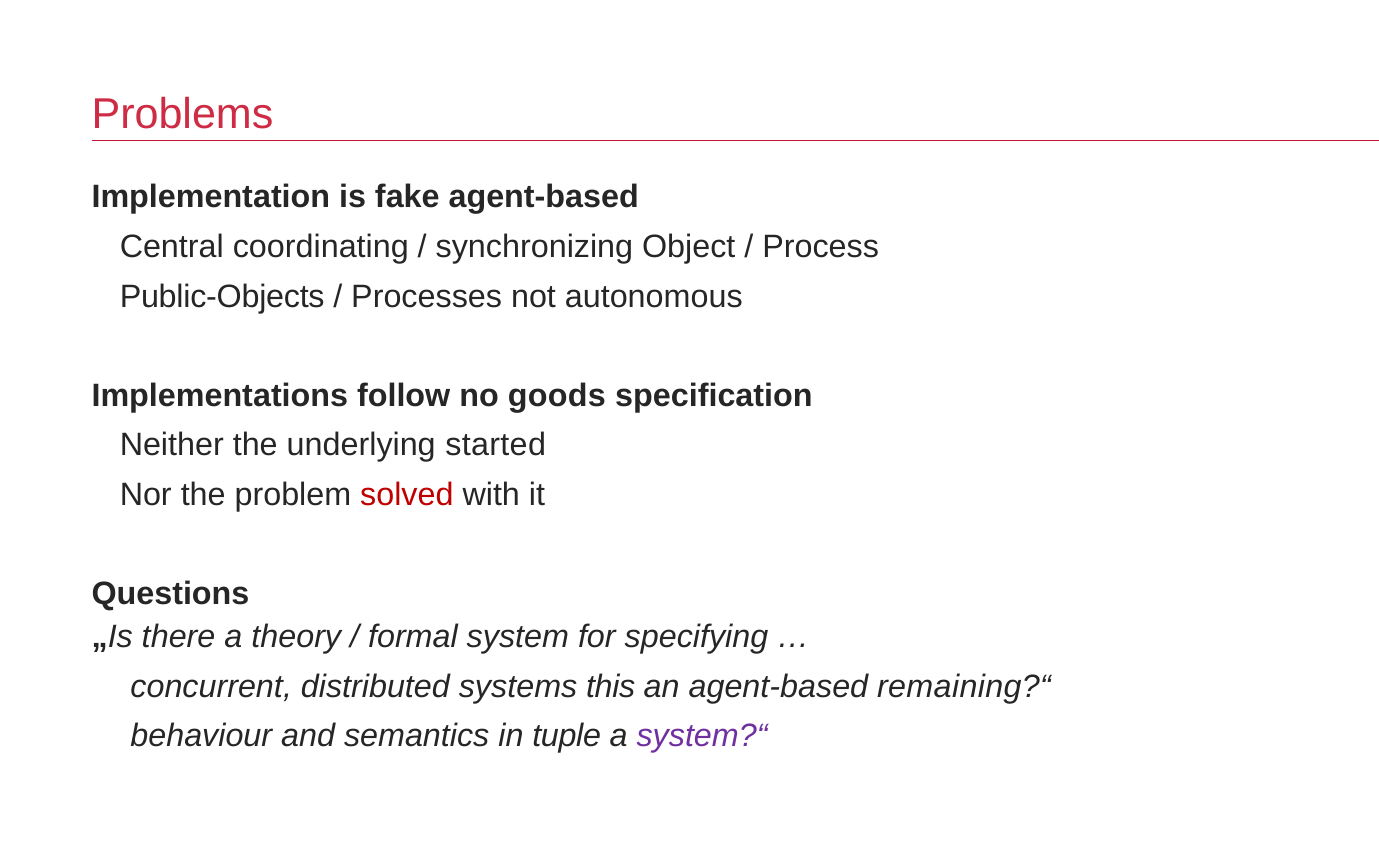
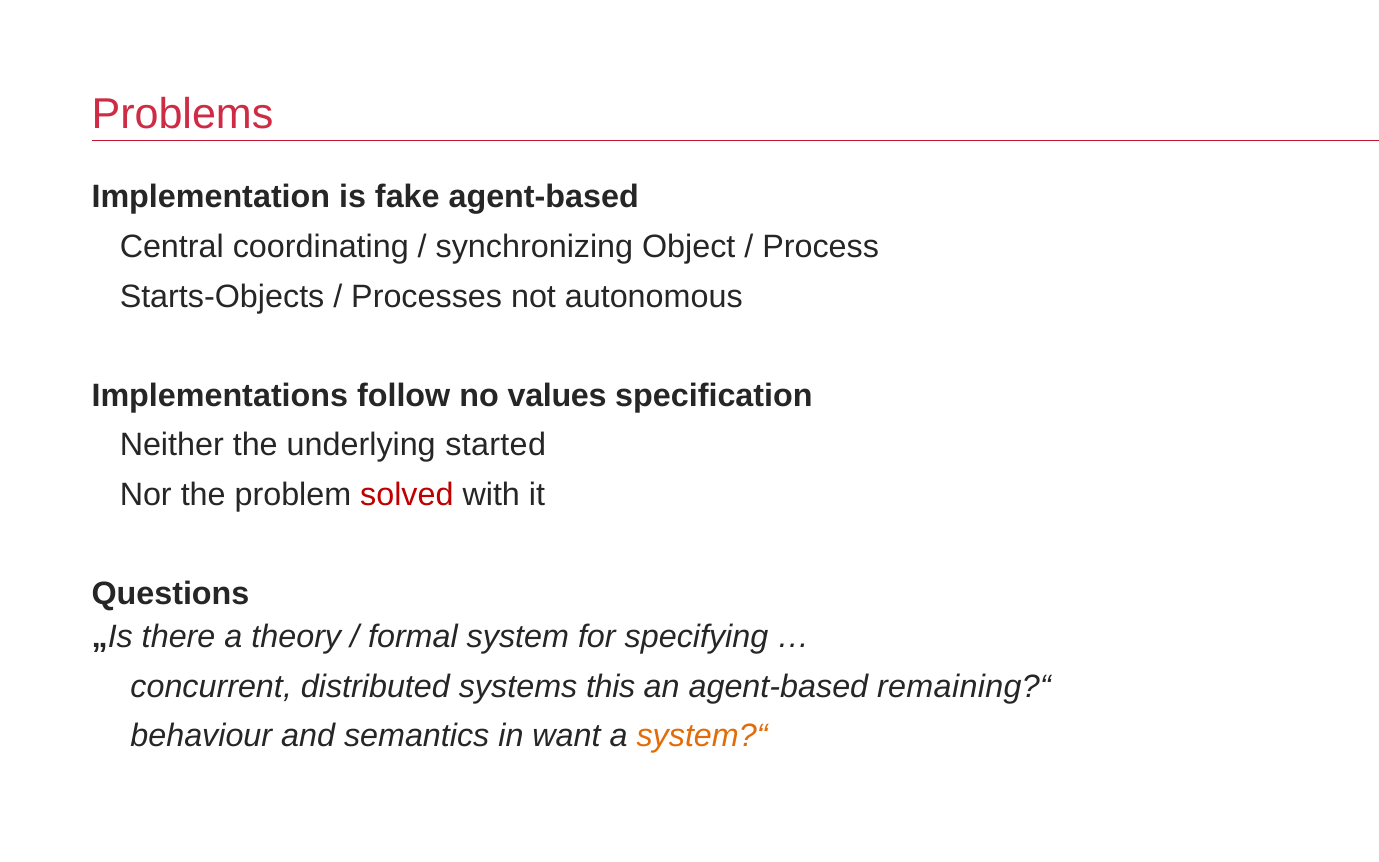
Public-Objects: Public-Objects -> Starts-Objects (222, 296)
goods: goods -> values (557, 395)
tuple: tuple -> want (567, 736)
system?“ colour: purple -> orange (702, 736)
